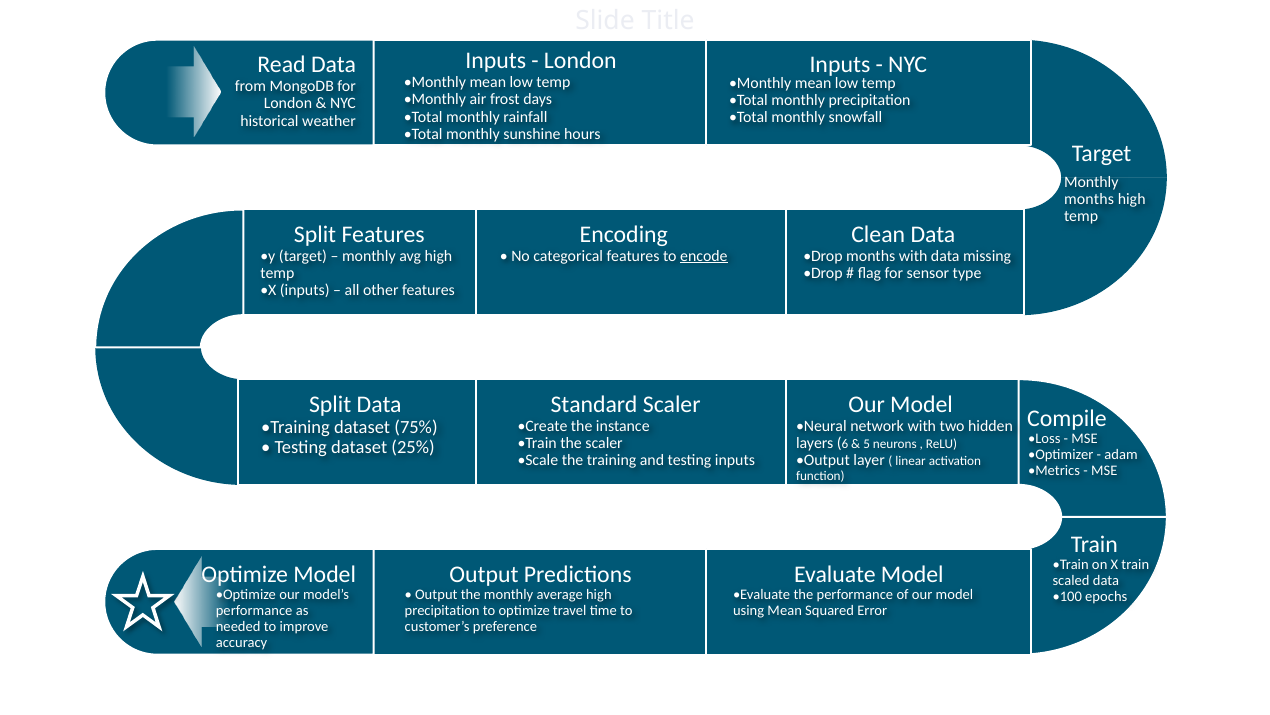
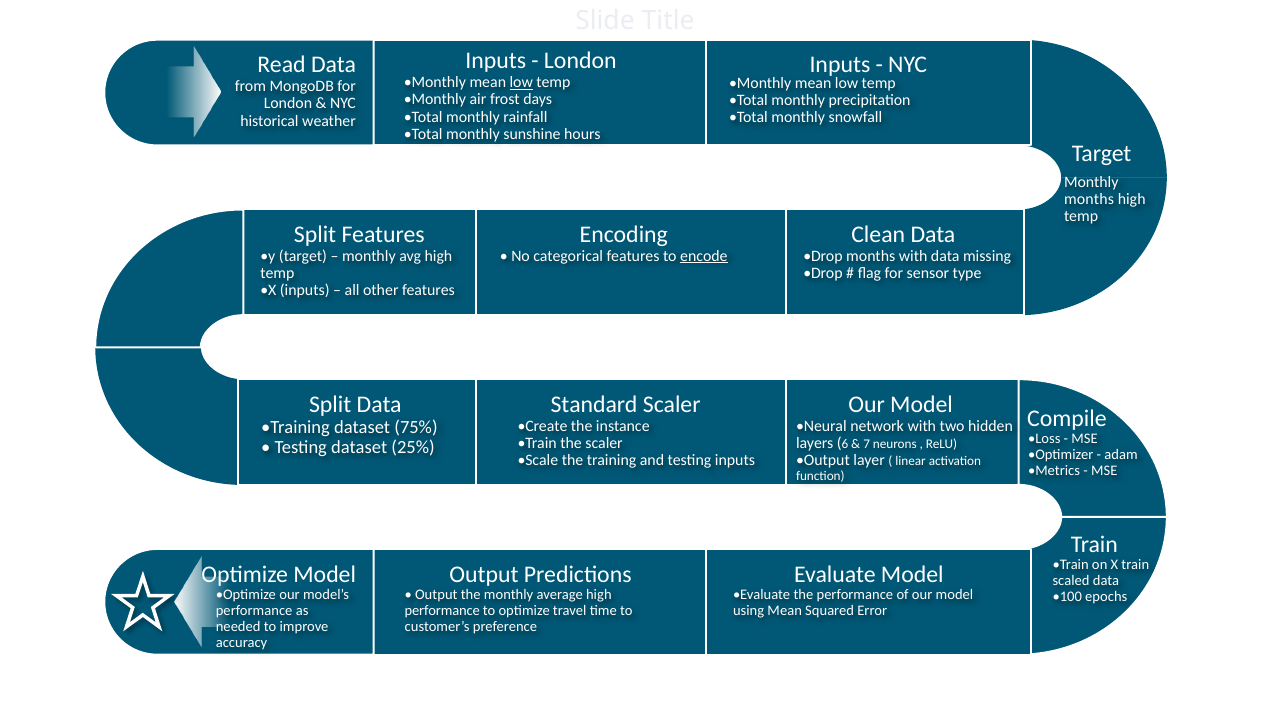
low underline: none -> present (521, 83)
5: 5 -> 7 (867, 443)
precipitation: precipitation -> performance (442, 610)
